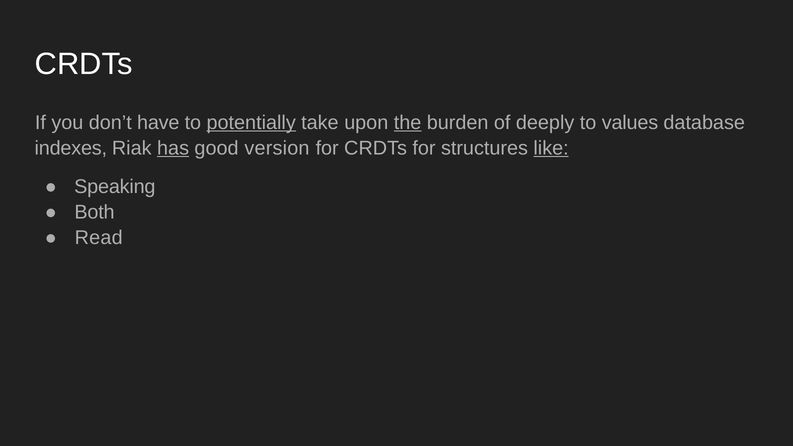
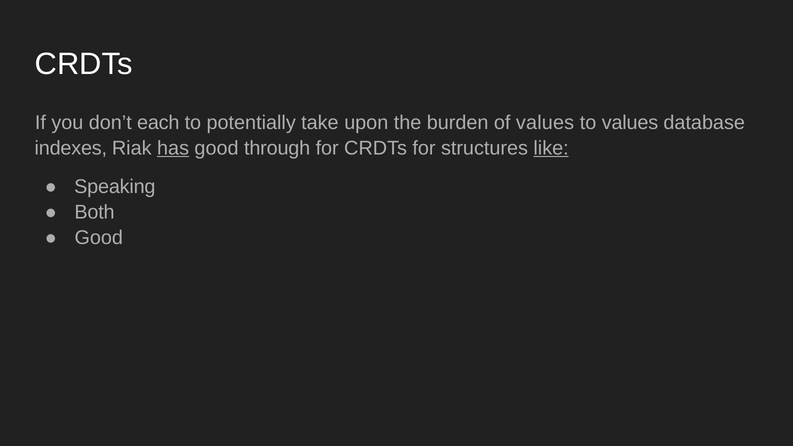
have: have -> each (158, 123)
potentially underline: present -> none (251, 123)
the underline: present -> none (408, 123)
of deeply: deeply -> values (545, 123)
version: version -> through (277, 148)
Read: Read -> Good (99, 238)
